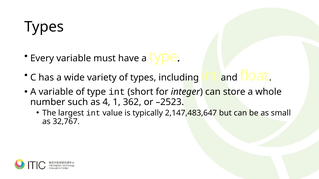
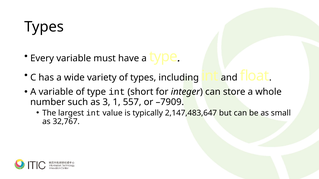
4: 4 -> 3 (106, 102)
362: 362 -> 557 (132, 102)
–2523: –2523 -> –7909 (170, 102)
